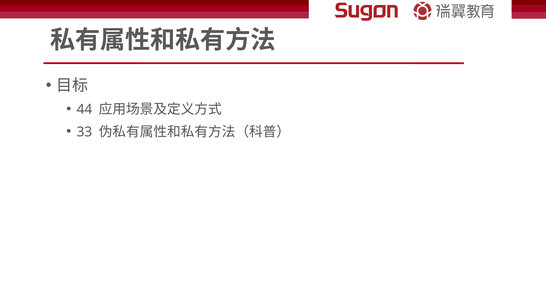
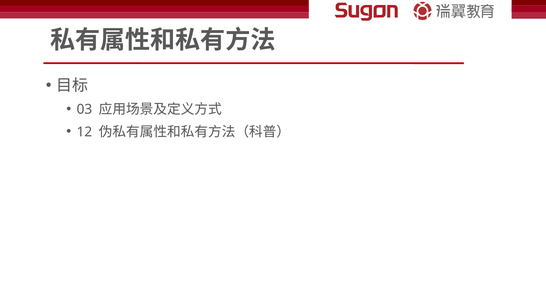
44: 44 -> 03 (84, 109)
33: 33 -> 12 (84, 132)
